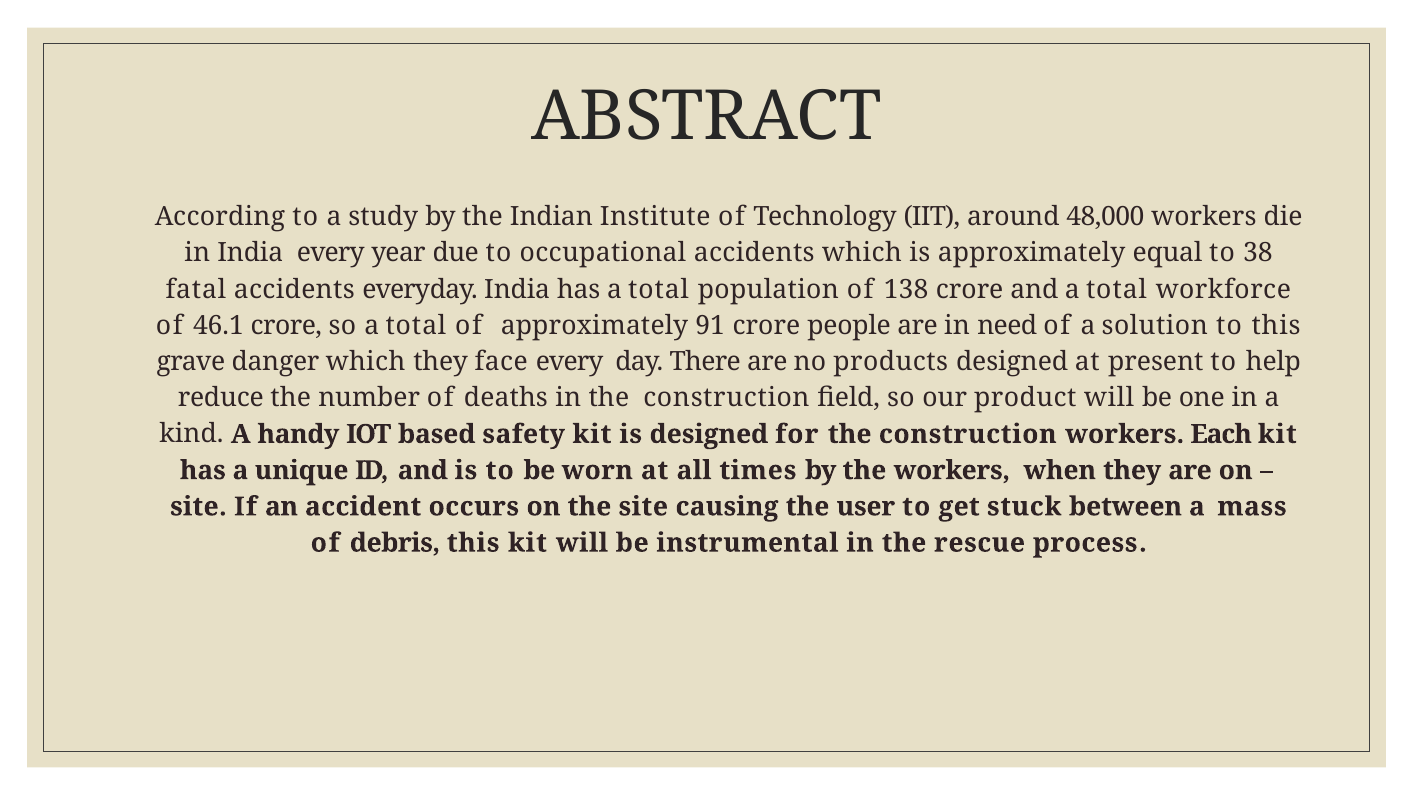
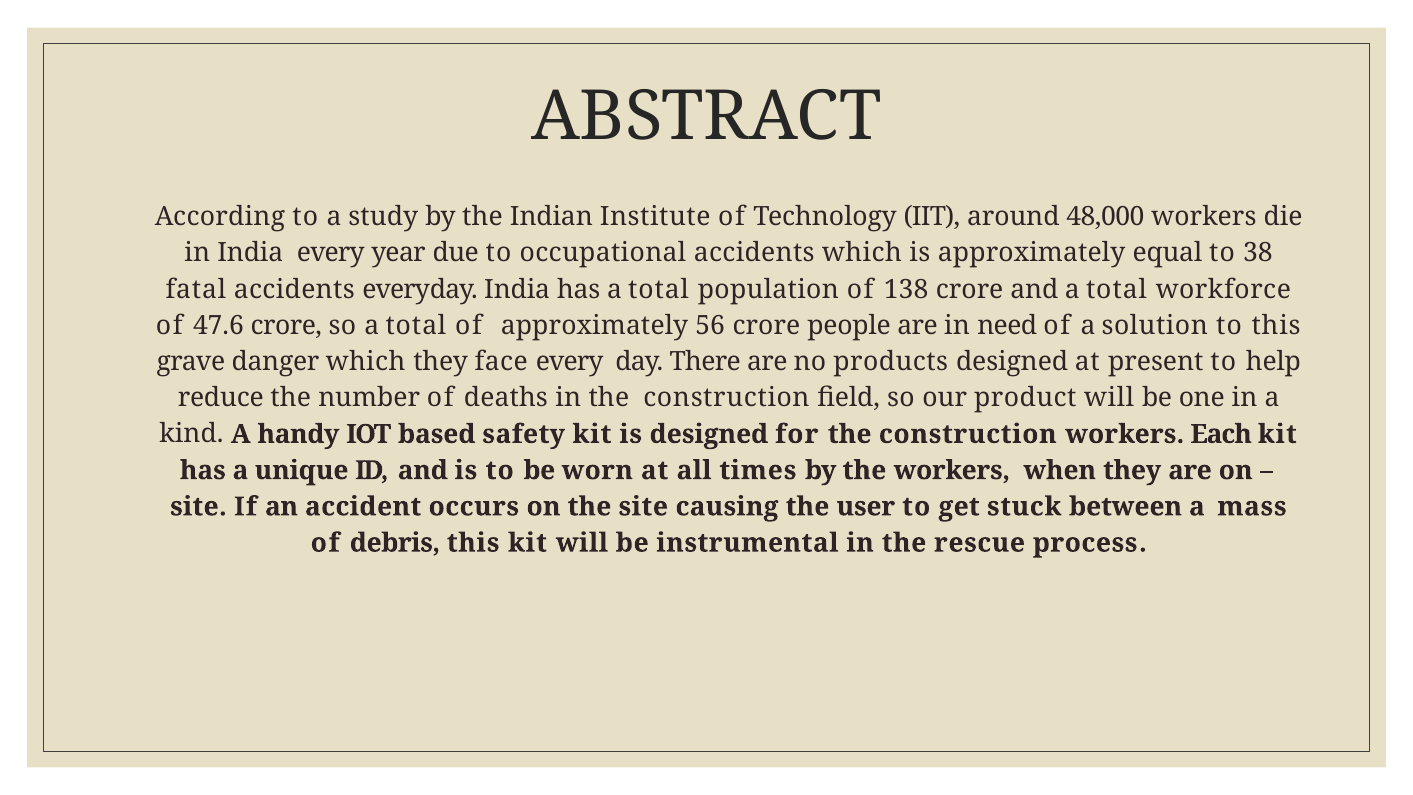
46.1: 46.1 -> 47.6 (218, 325)
91: 91 -> 56 (710, 325)
